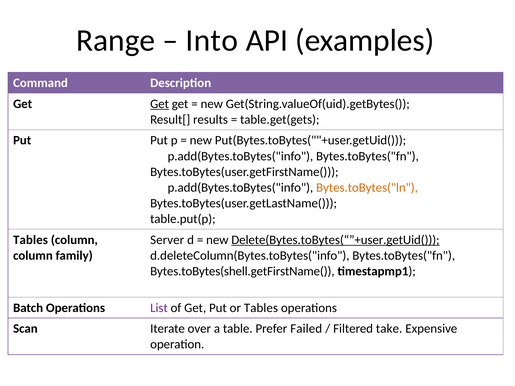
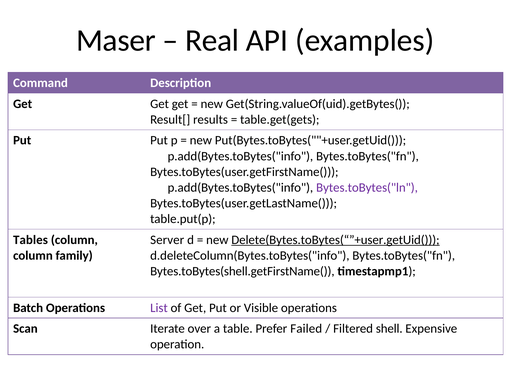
Range: Range -> Maser (116, 40)
Into: Into -> Real (212, 40)
Get underline: present -> none (160, 104)
Bytes.toBytes("ln colour: orange -> purple (367, 188)
or Tables: Tables -> Visible (261, 308)
take: take -> shell (389, 329)
